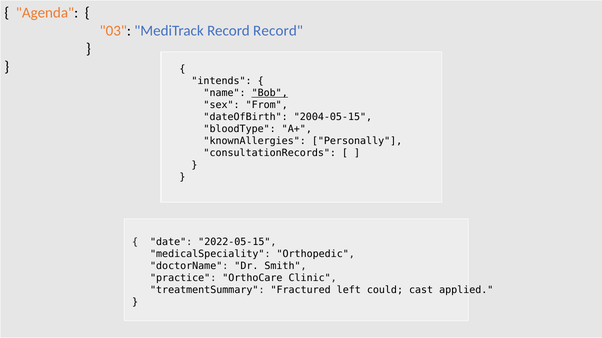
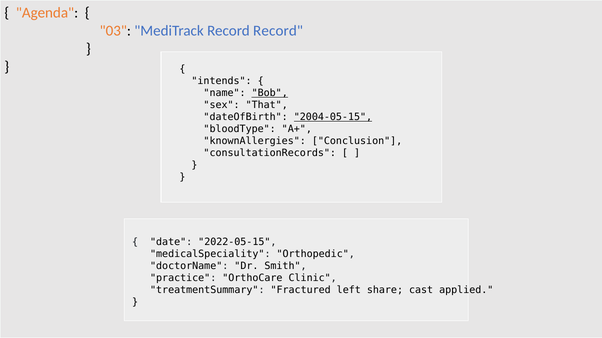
From: From -> That (267, 105)
2004-05-15 underline: none -> present (333, 117)
Personally: Personally -> Conclusion (357, 141)
could: could -> share (385, 290)
